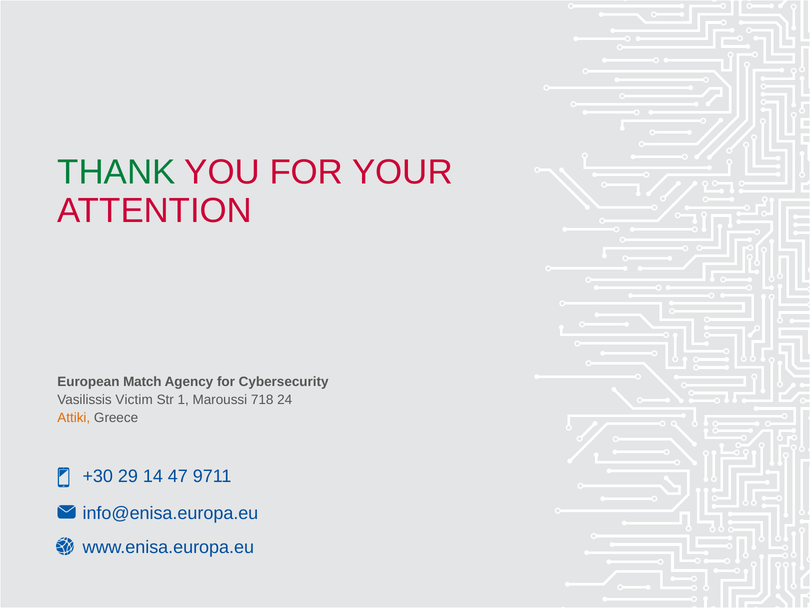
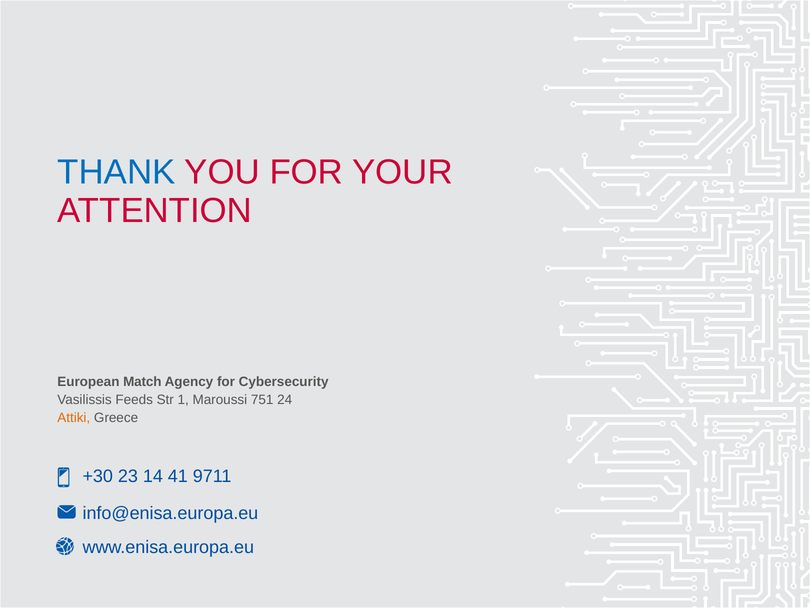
THANK colour: green -> blue (116, 172)
Victim: Victim -> Feeds (134, 400)
718: 718 -> 751 (262, 400)
29: 29 -> 23 (128, 476)
47: 47 -> 41 (178, 476)
